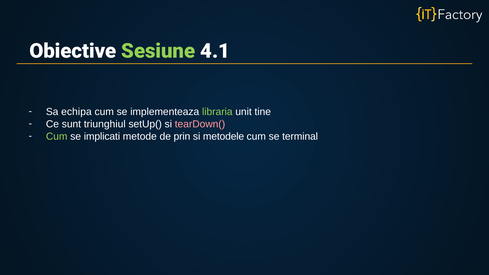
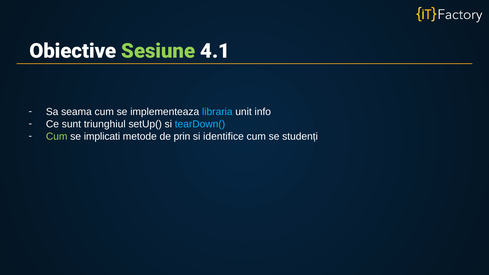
echipa: echipa -> seama (77, 112)
libraria colour: light green -> light blue (217, 112)
tine: tine -> info (263, 112)
tearDown( colour: pink -> light blue (200, 124)
metodele: metodele -> identifice (223, 136)
terminal: terminal -> studenți (300, 136)
